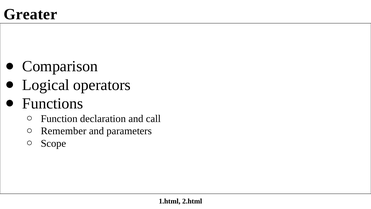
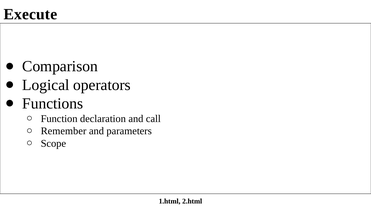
Greater: Greater -> Execute (30, 14)
